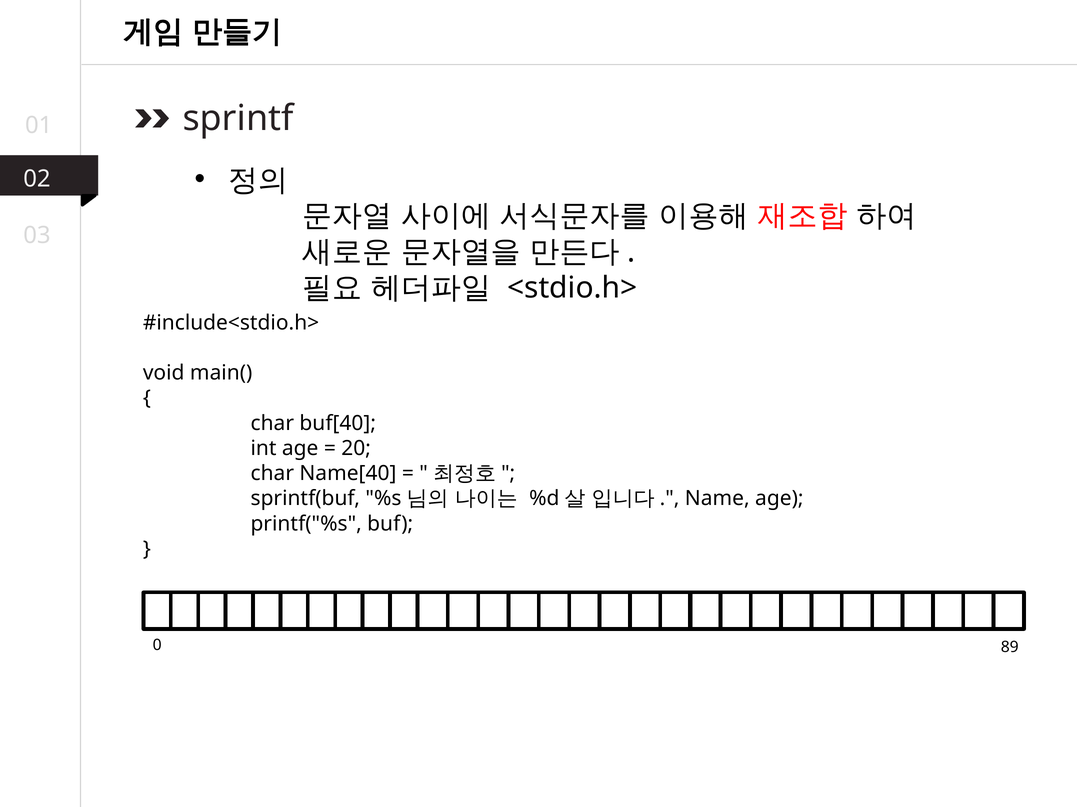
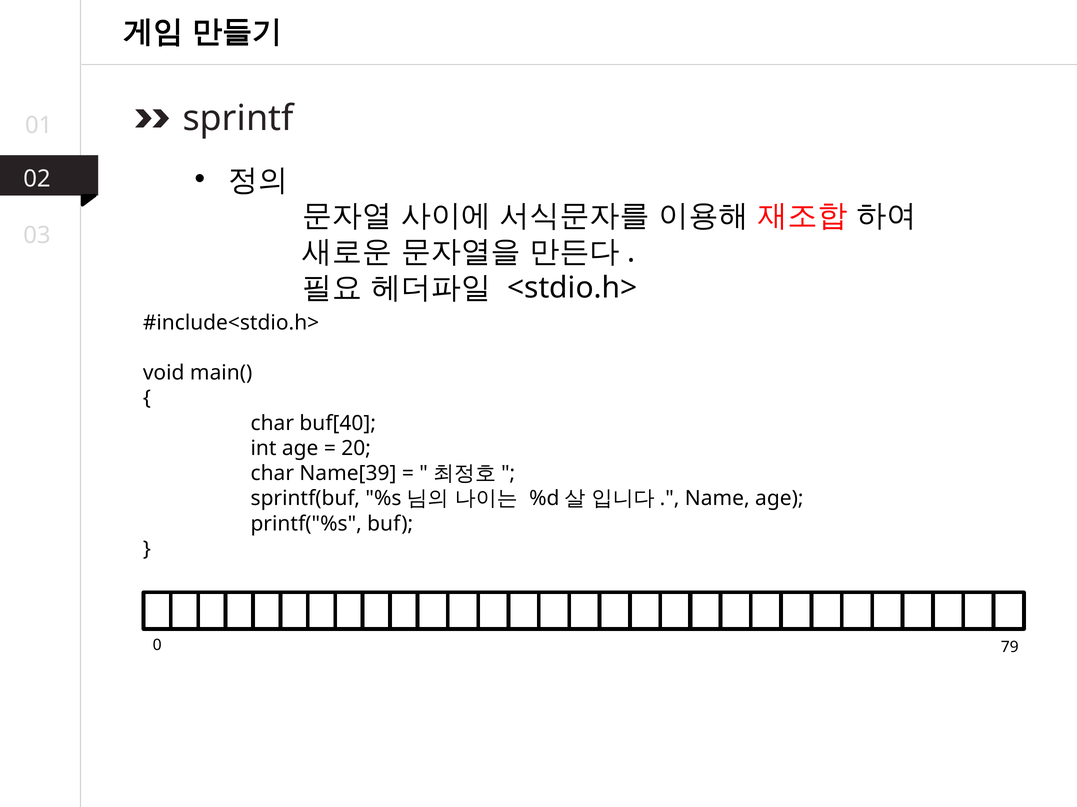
Name[40: Name[40 -> Name[39 (348, 474)
89: 89 -> 79 (1010, 648)
